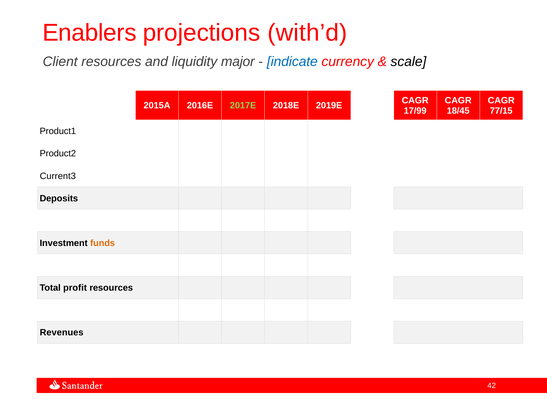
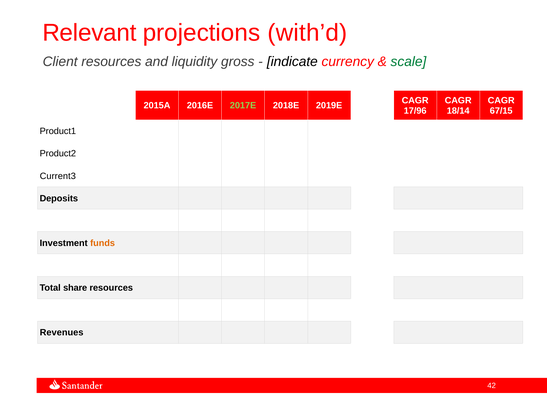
Enablers: Enablers -> Relevant (89, 33)
major: major -> gross (238, 62)
indicate colour: blue -> black (292, 62)
scale colour: black -> green (408, 62)
17/99: 17/99 -> 17/96 (415, 110)
18/45: 18/45 -> 18/14 (458, 110)
77/15: 77/15 -> 67/15 (501, 110)
profit: profit -> share (75, 287)
